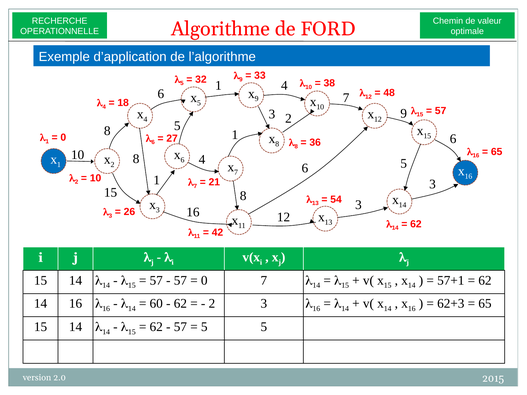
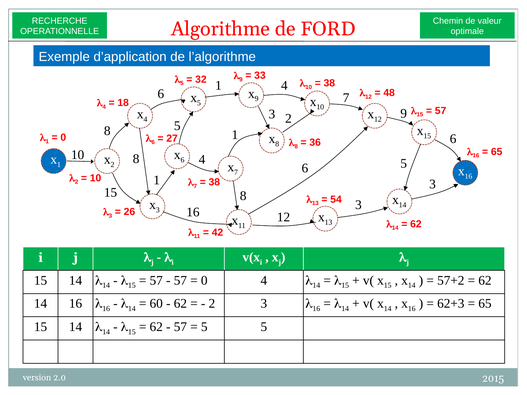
21: 21 -> 38 (214, 182)
0 7: 7 -> 4 (264, 281)
57+1: 57+1 -> 57+2 (451, 281)
